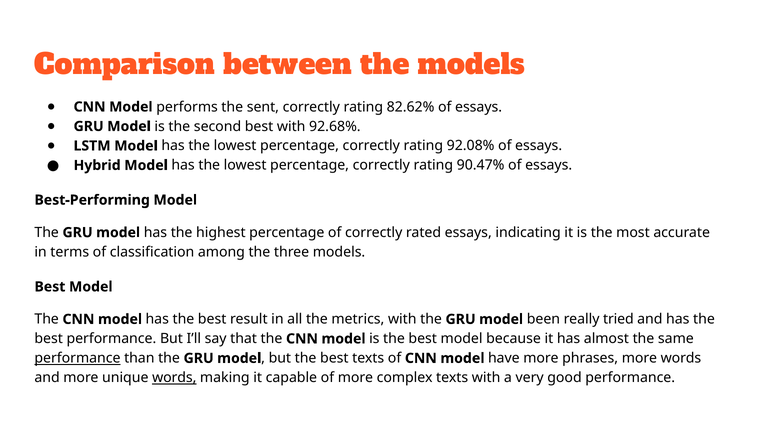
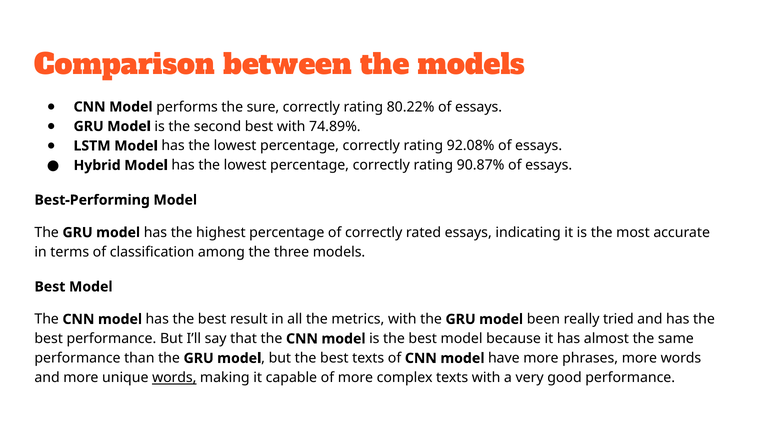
sent: sent -> sure (263, 107)
82.62%: 82.62% -> 80.22% (411, 107)
92.68%: 92.68% -> 74.89% (335, 126)
90.47%: 90.47% -> 90.87% (481, 165)
performance underline: present -> none (77, 358)
